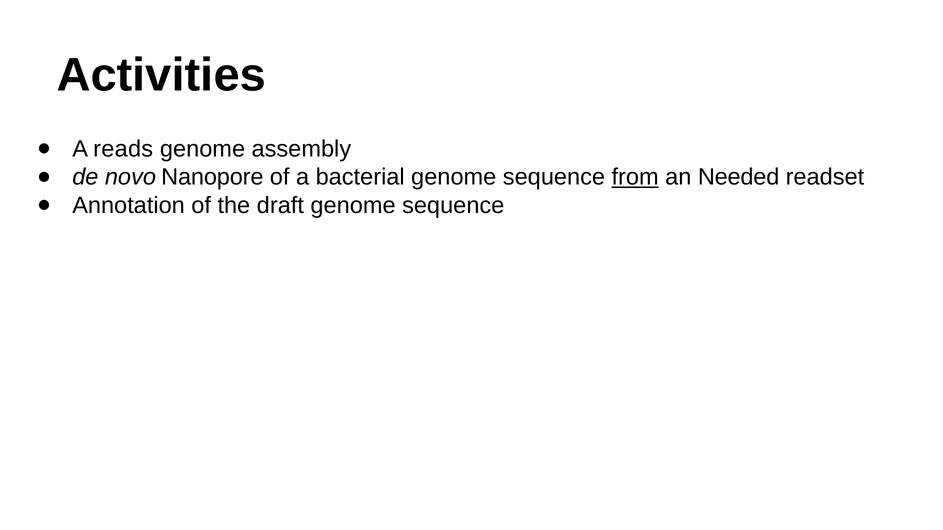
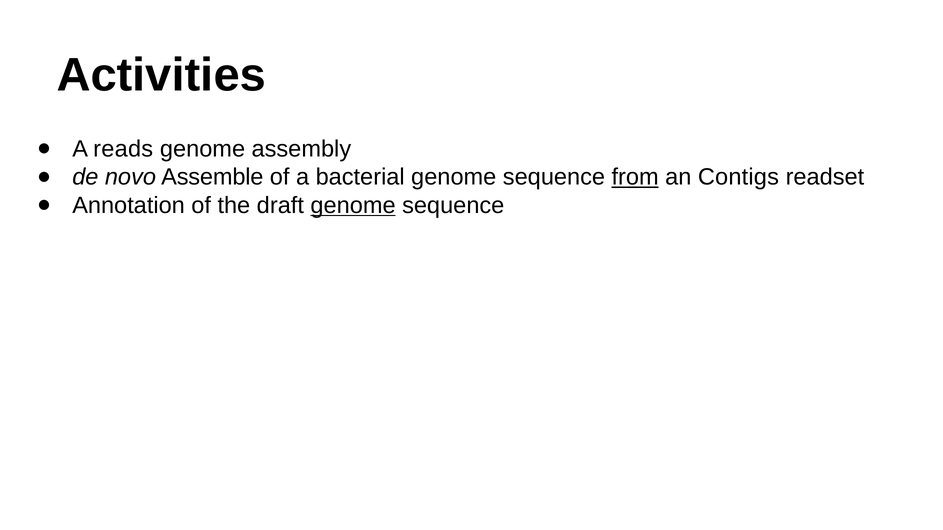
Nanopore: Nanopore -> Assemble (212, 177)
Needed: Needed -> Contigs (738, 177)
genome underline: none -> present (353, 206)
